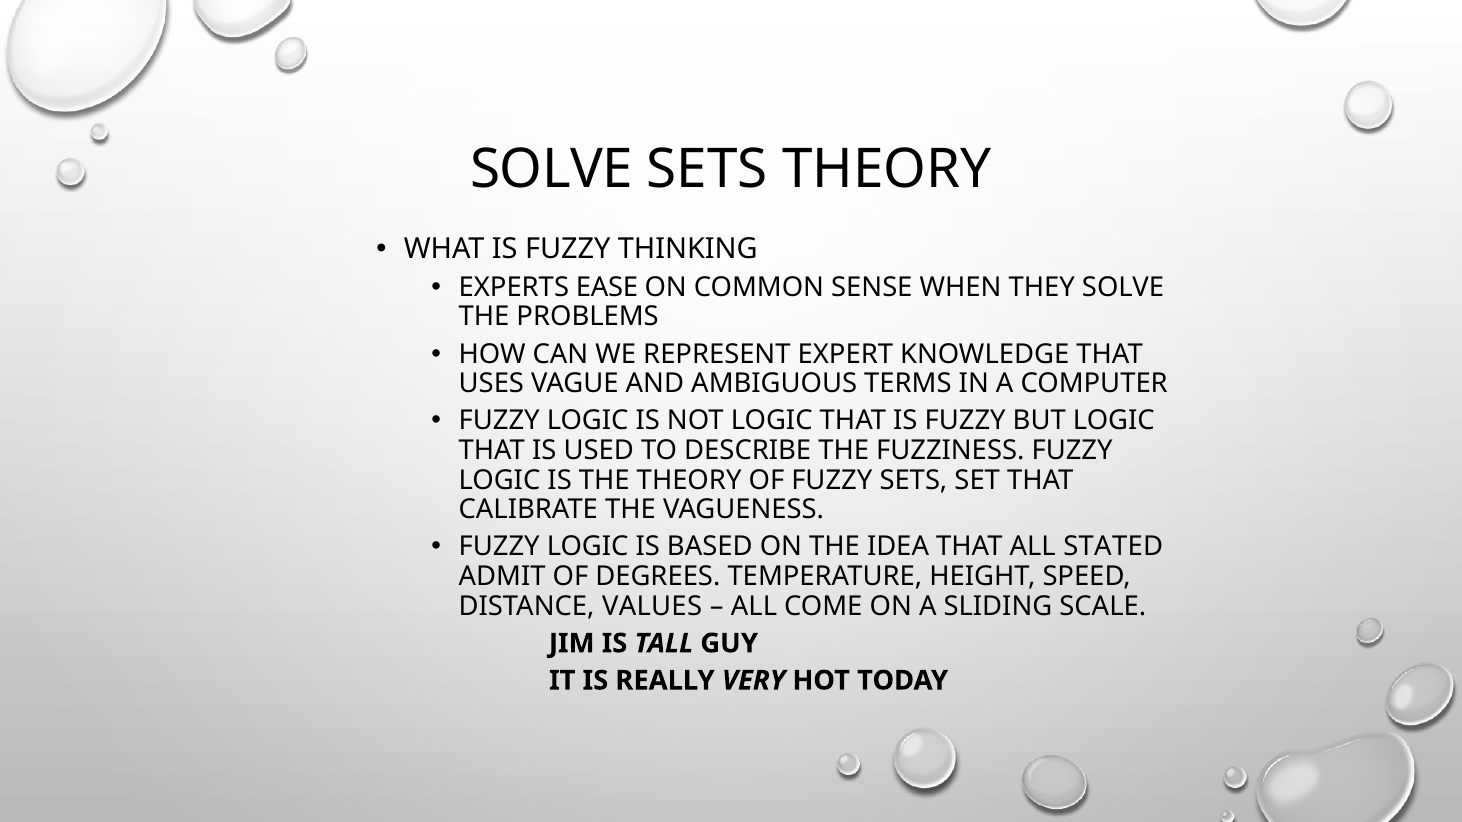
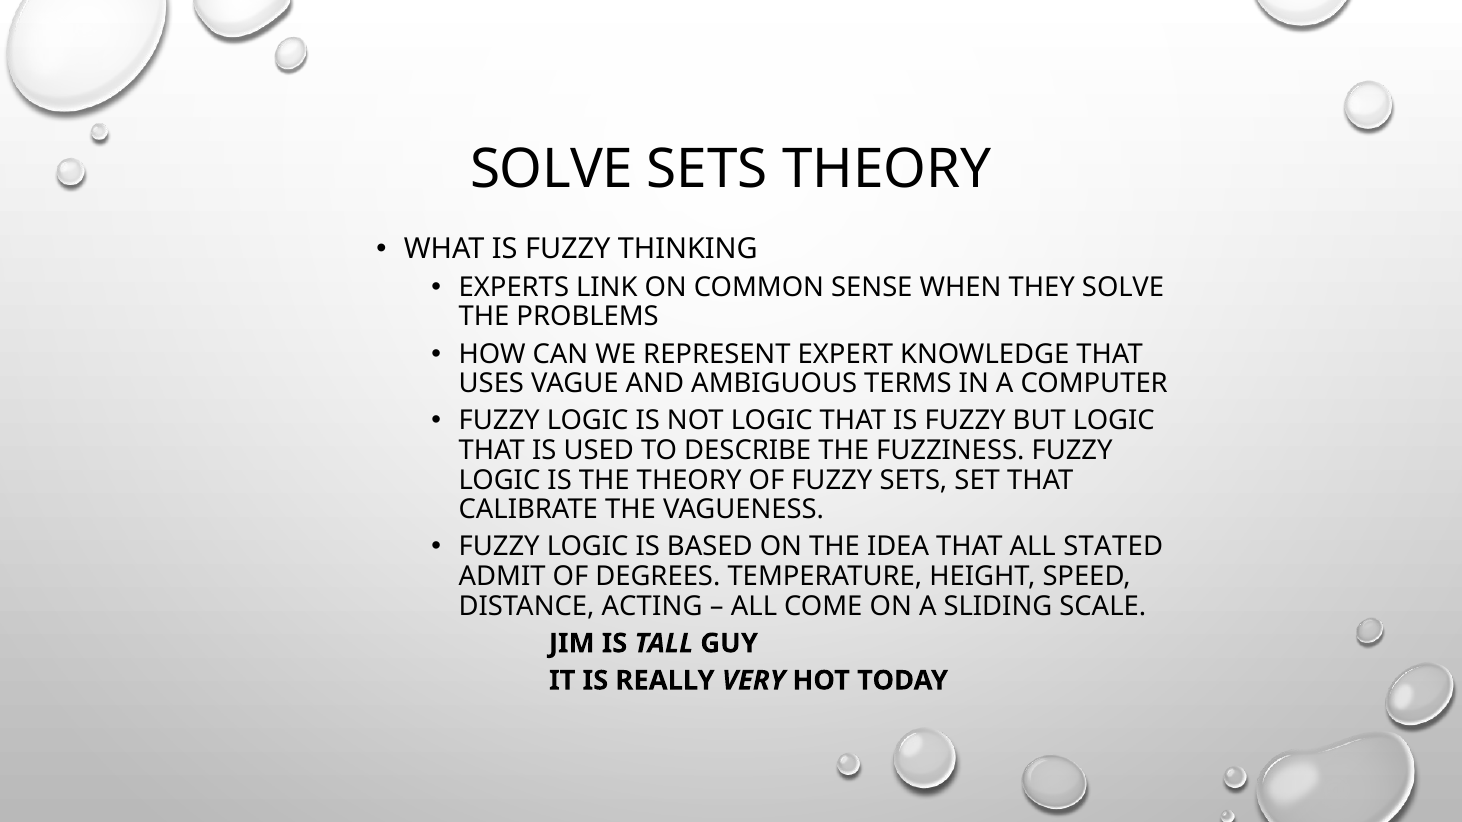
EASE: EASE -> LINK (607, 287)
VALUES: VALUES -> ACTING (652, 606)
